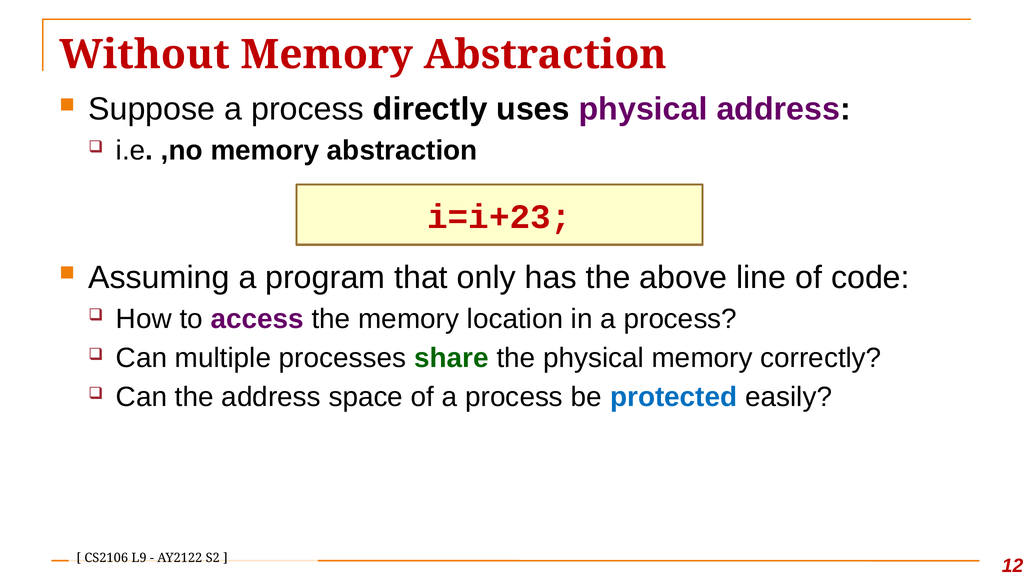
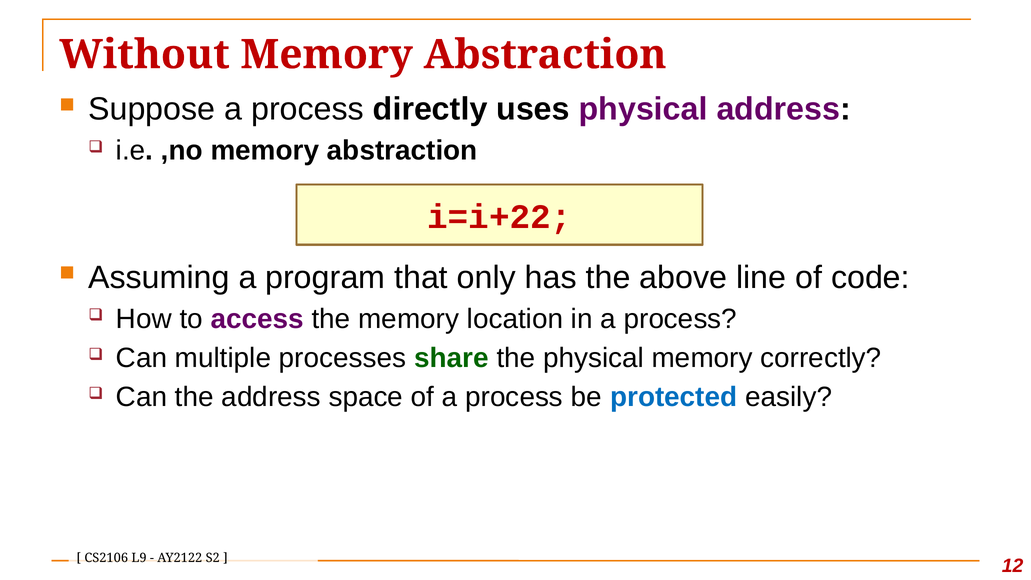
i=i+23: i=i+23 -> i=i+22 (499, 217)
